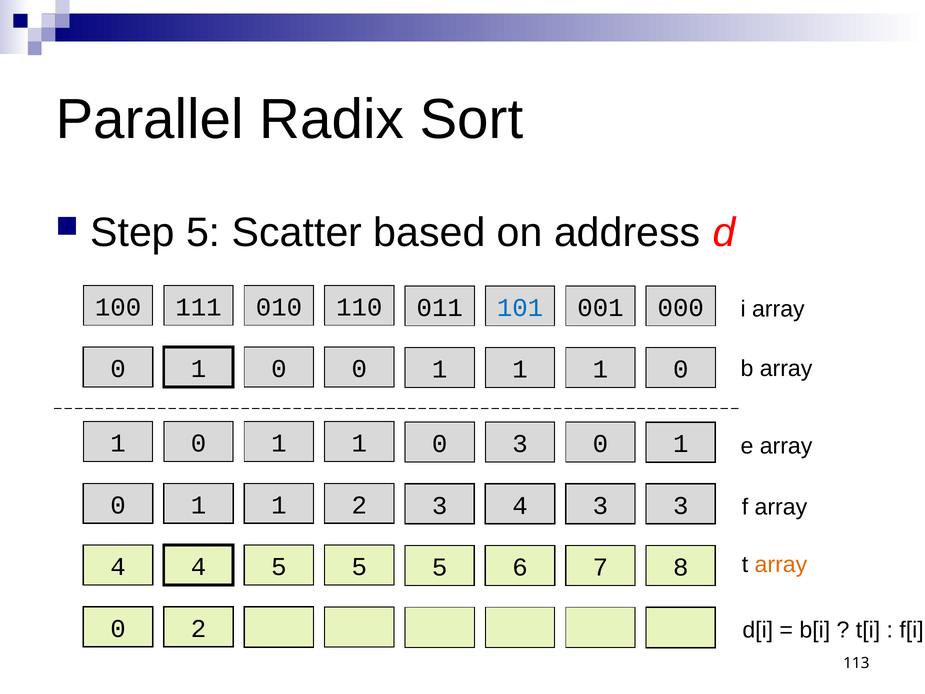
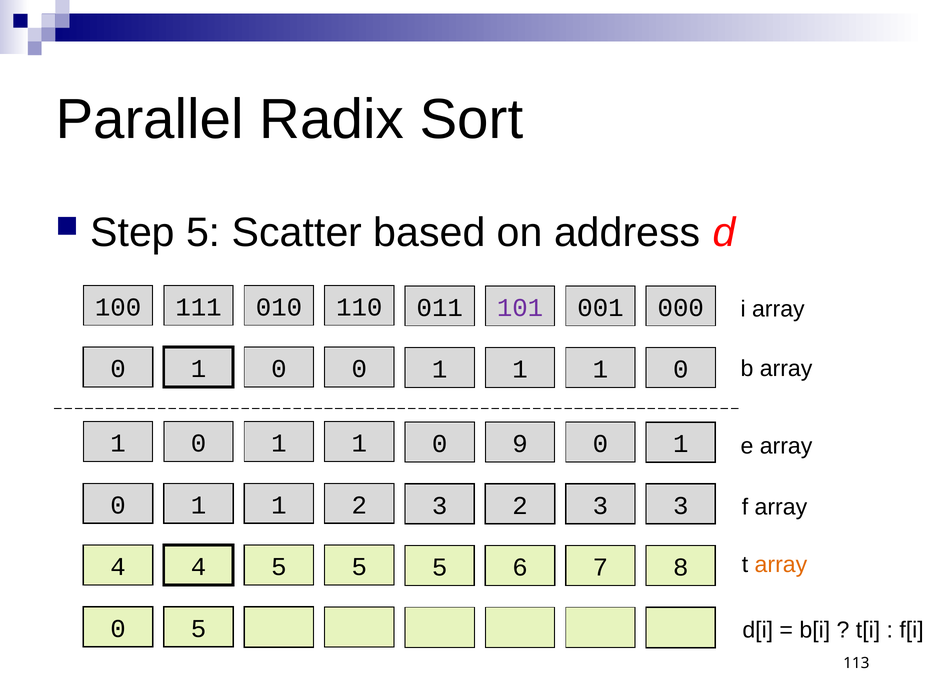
101 colour: blue -> purple (520, 307)
0 3: 3 -> 9 (520, 444)
3 4: 4 -> 2 (520, 505)
0 2: 2 -> 5 (199, 628)
